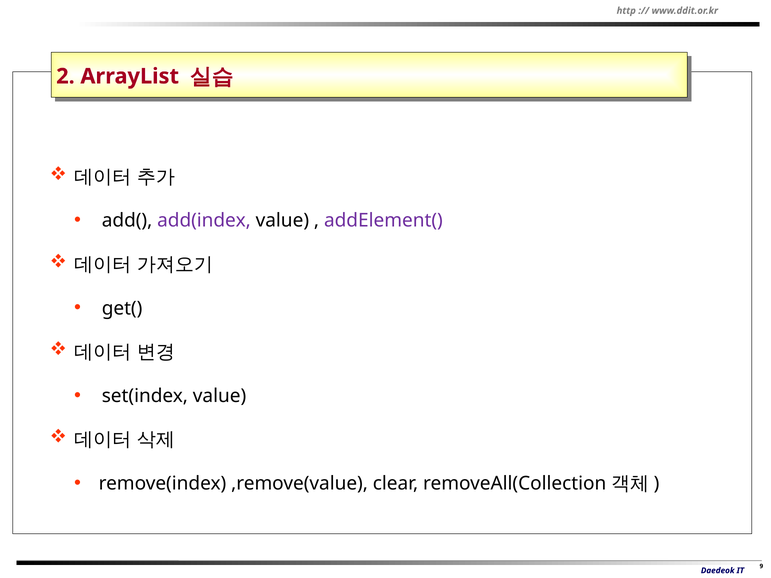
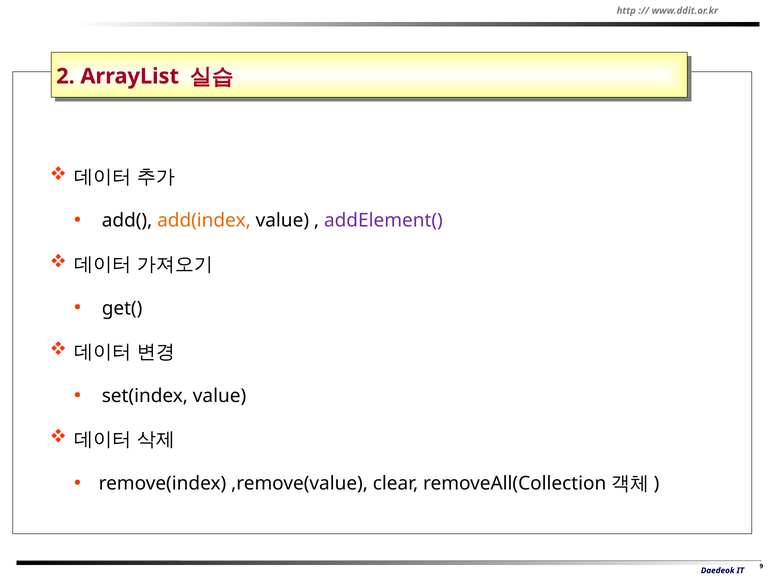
add(index colour: purple -> orange (204, 221)
